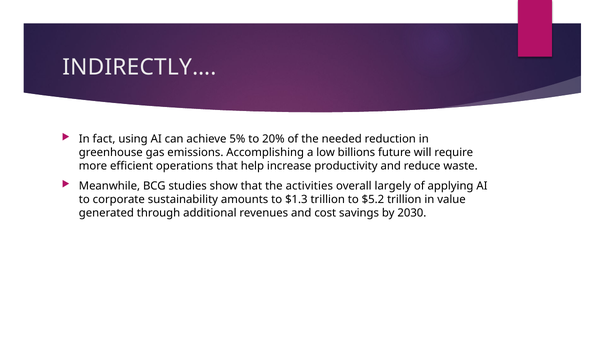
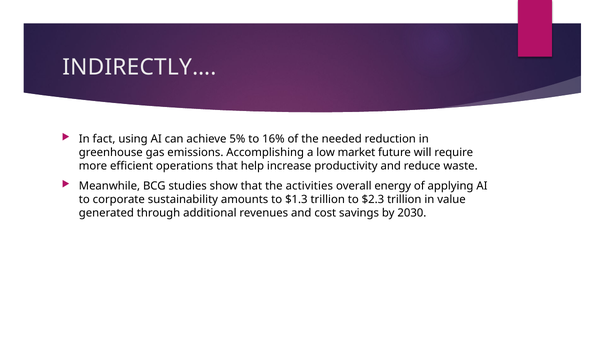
20%: 20% -> 16% (273, 139)
billions: billions -> market (356, 153)
largely: largely -> energy (393, 186)
$5.2: $5.2 -> $2.3 (373, 200)
